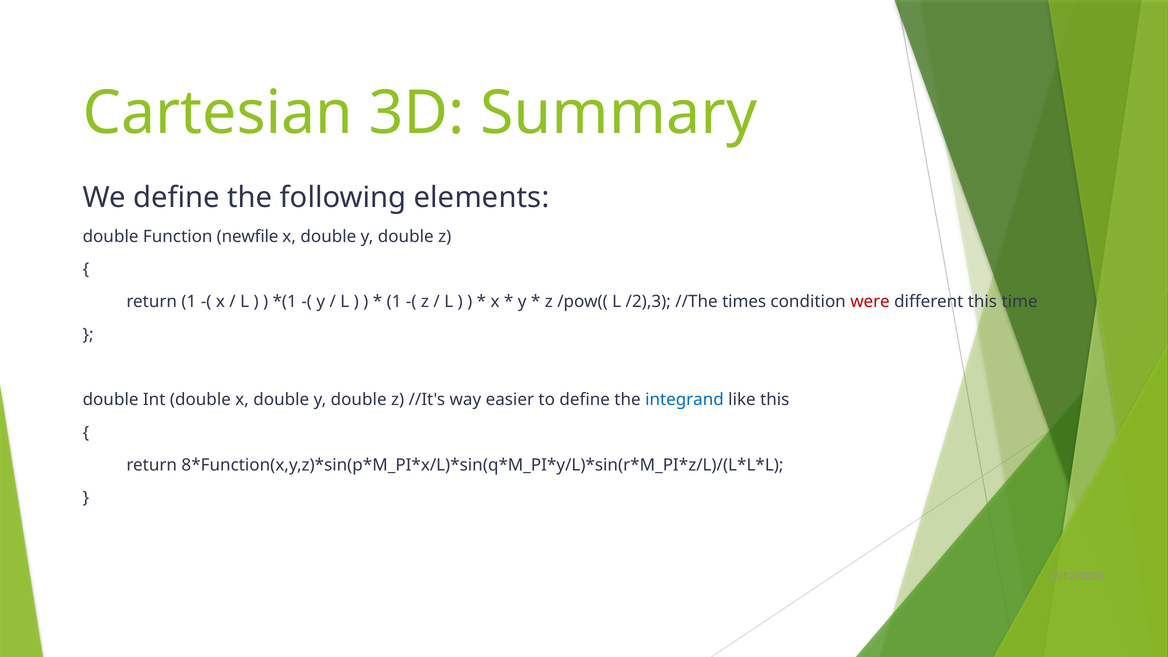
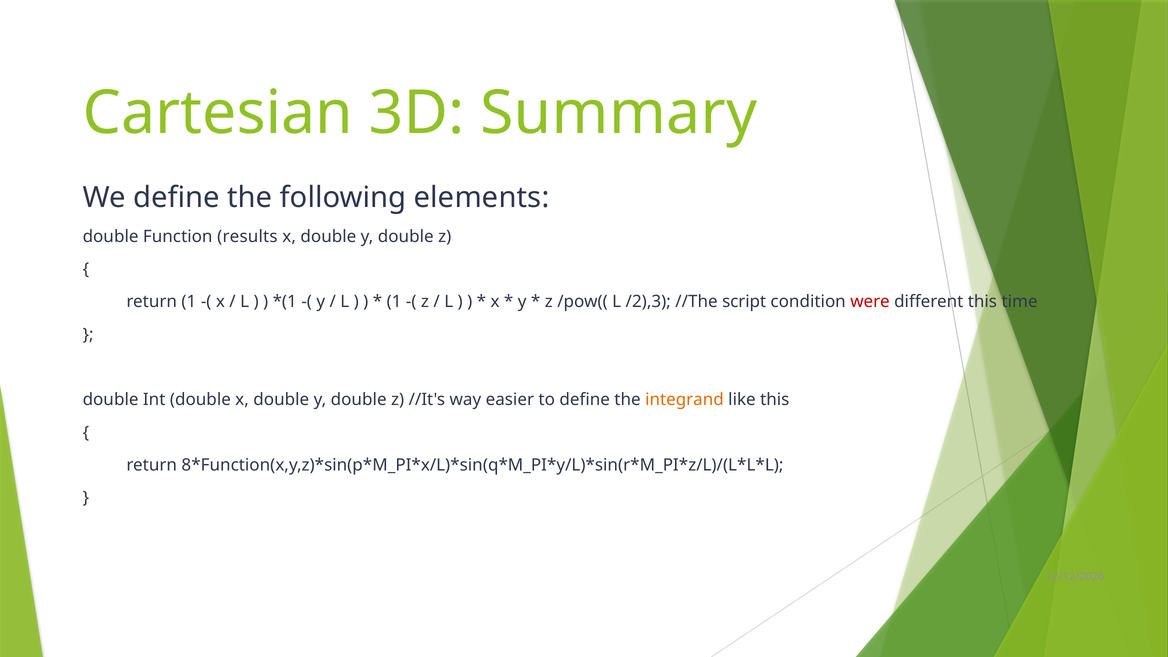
newfile: newfile -> results (247, 237)
times: times -> script (744, 302)
integrand colour: blue -> orange (684, 400)
